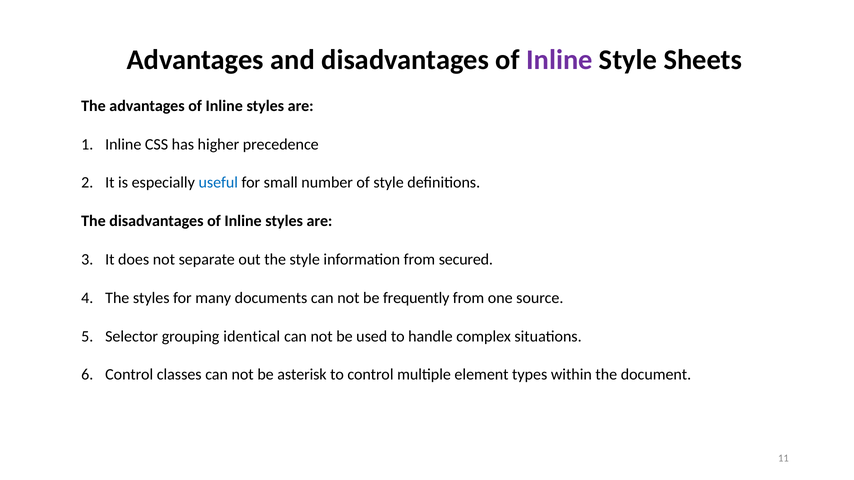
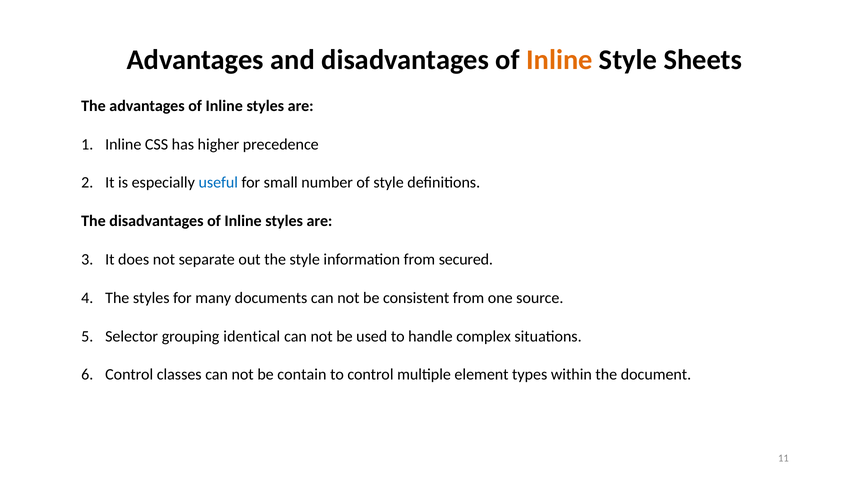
Inline colour: purple -> orange (559, 60)
frequently: frequently -> consistent (416, 298)
asterisk: asterisk -> contain (302, 375)
